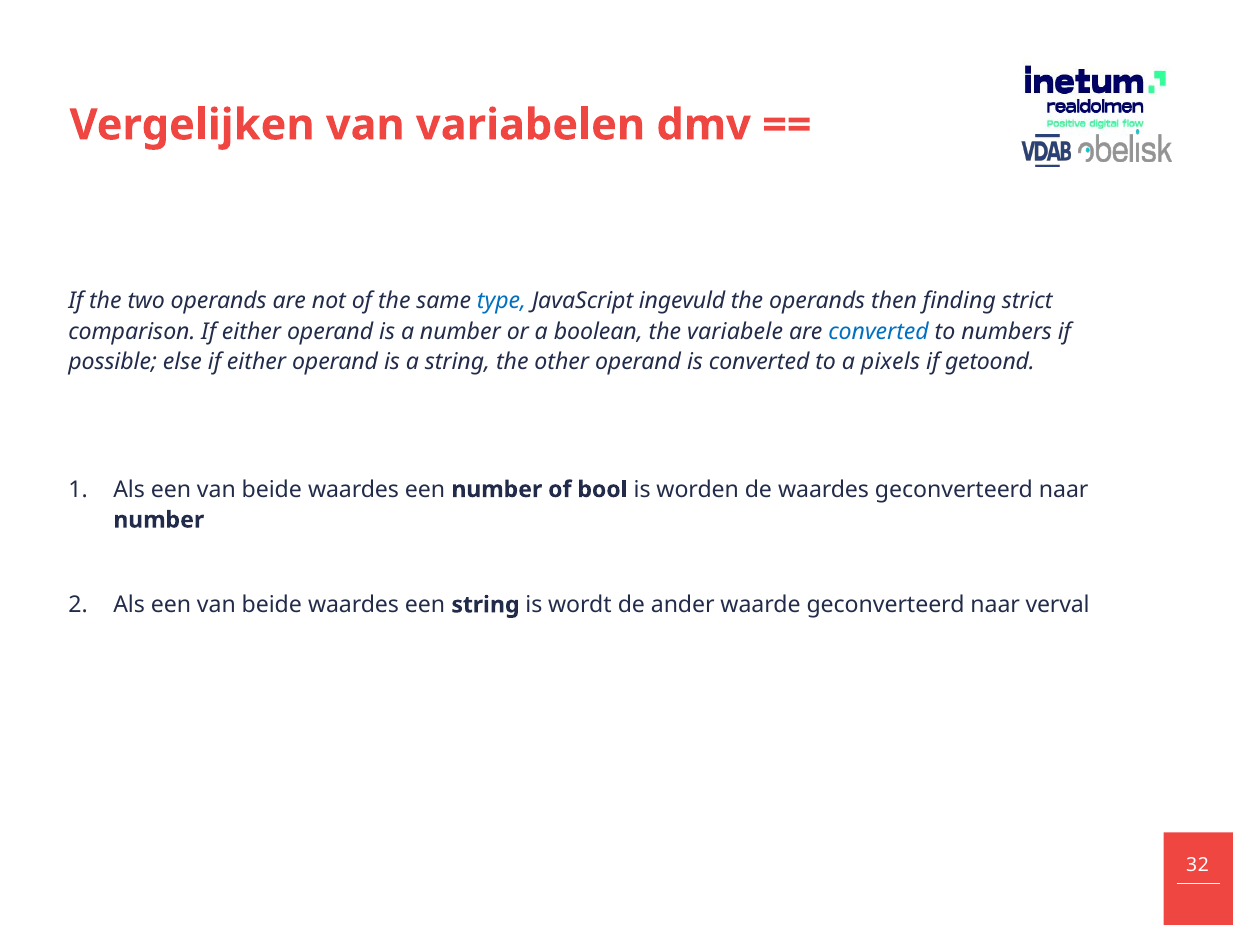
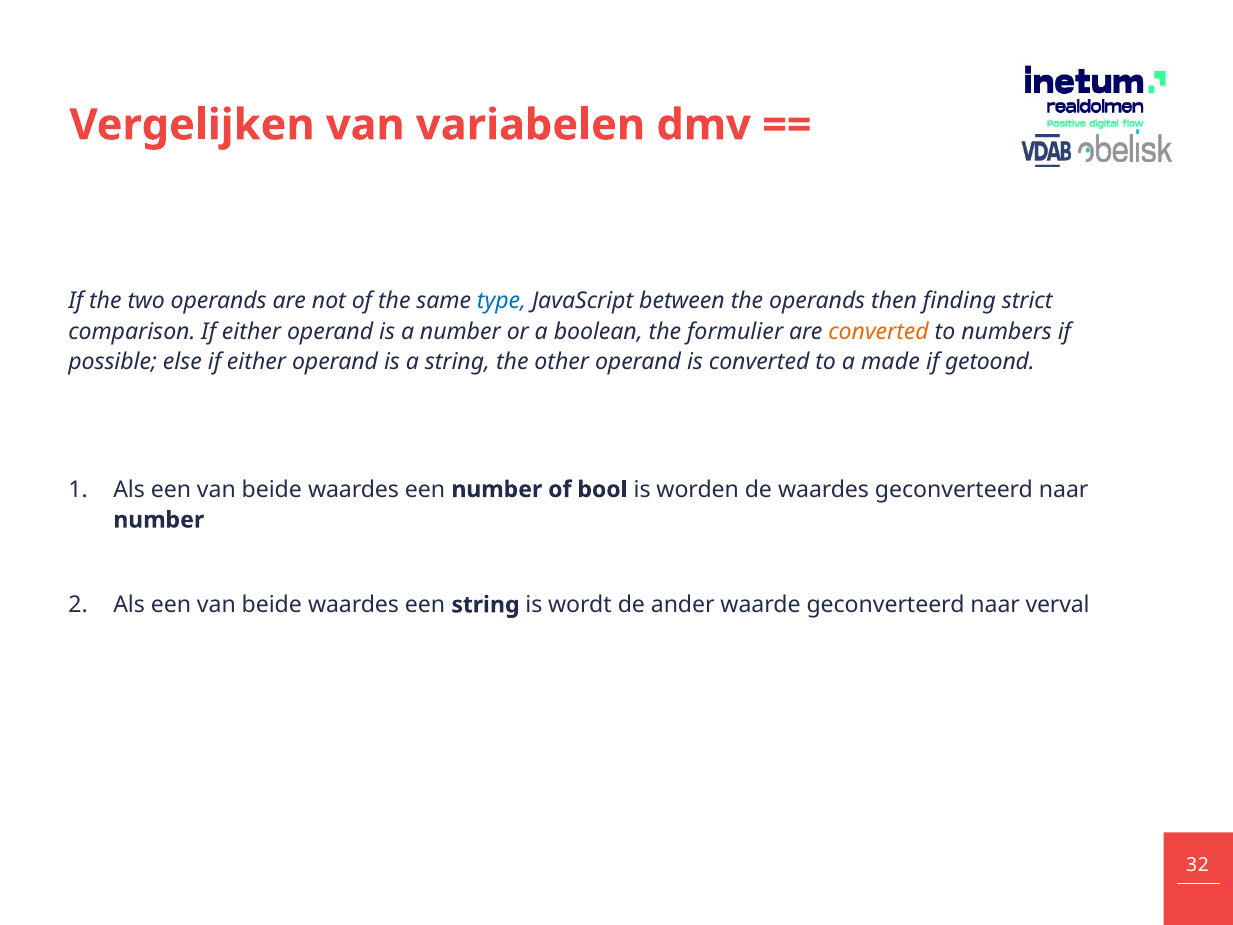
ingevuld: ingevuld -> between (682, 301)
variabele: variabele -> formulier (735, 332)
converted colour: blue -> orange (879, 332)
pixels: pixels -> made (890, 362)
